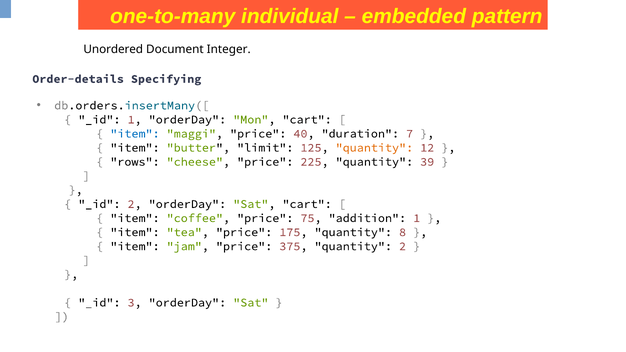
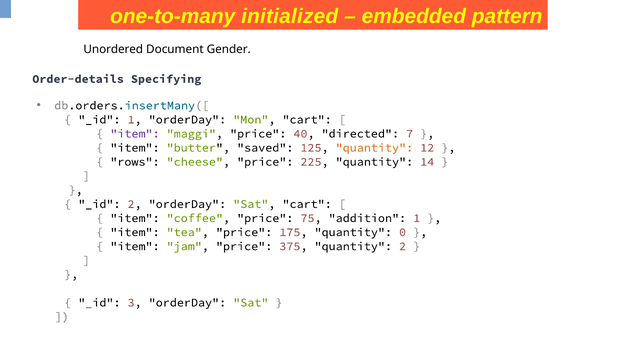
individual: individual -> initialized (290, 16)
Integer: Integer -> Gender (229, 49)
item colour: blue -> purple (135, 134)
duration: duration -> directed (360, 134)
limit: limit -> saved (265, 148)
39: 39 -> 14 (427, 162)
8: 8 -> 0 (403, 232)
